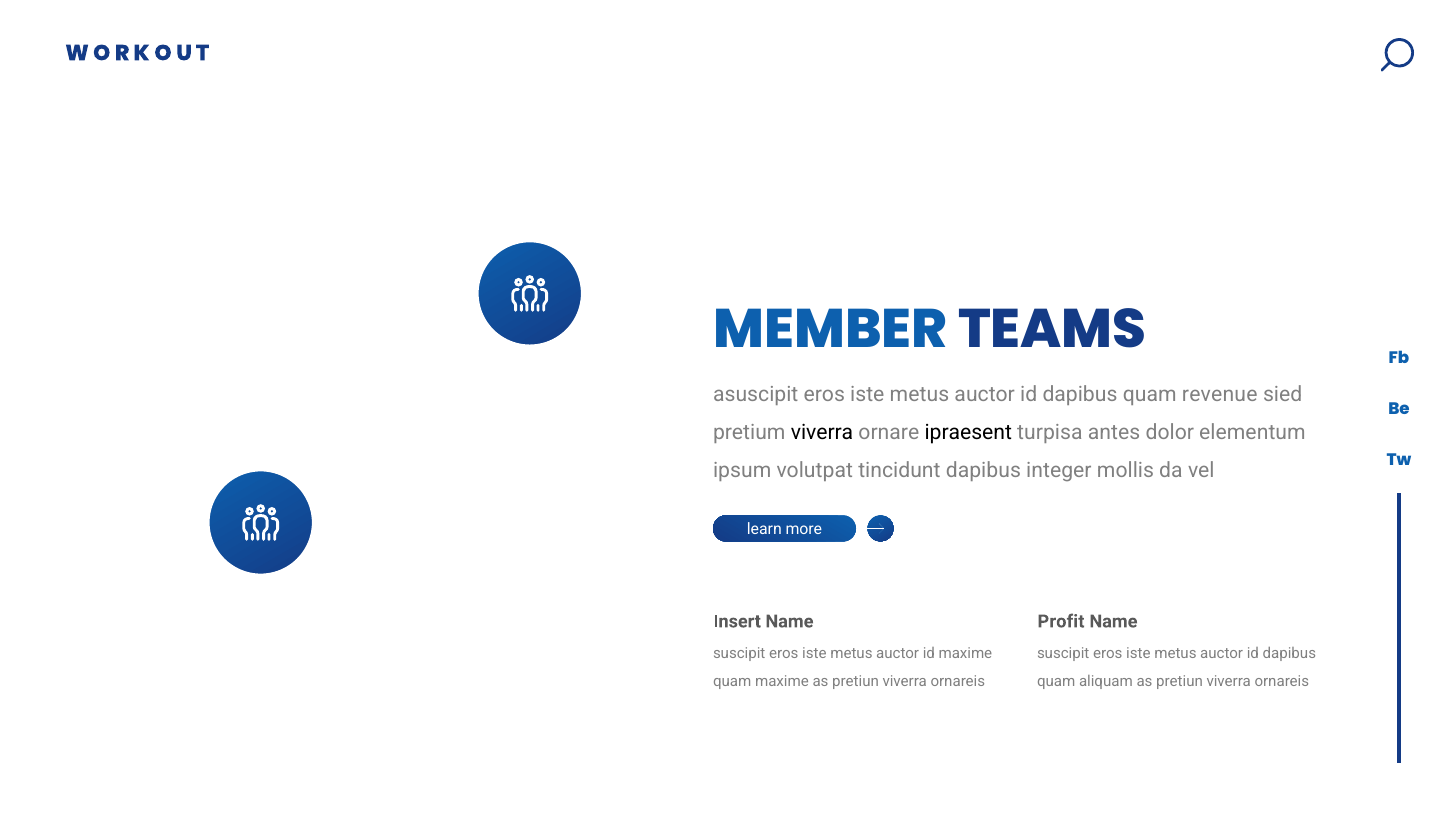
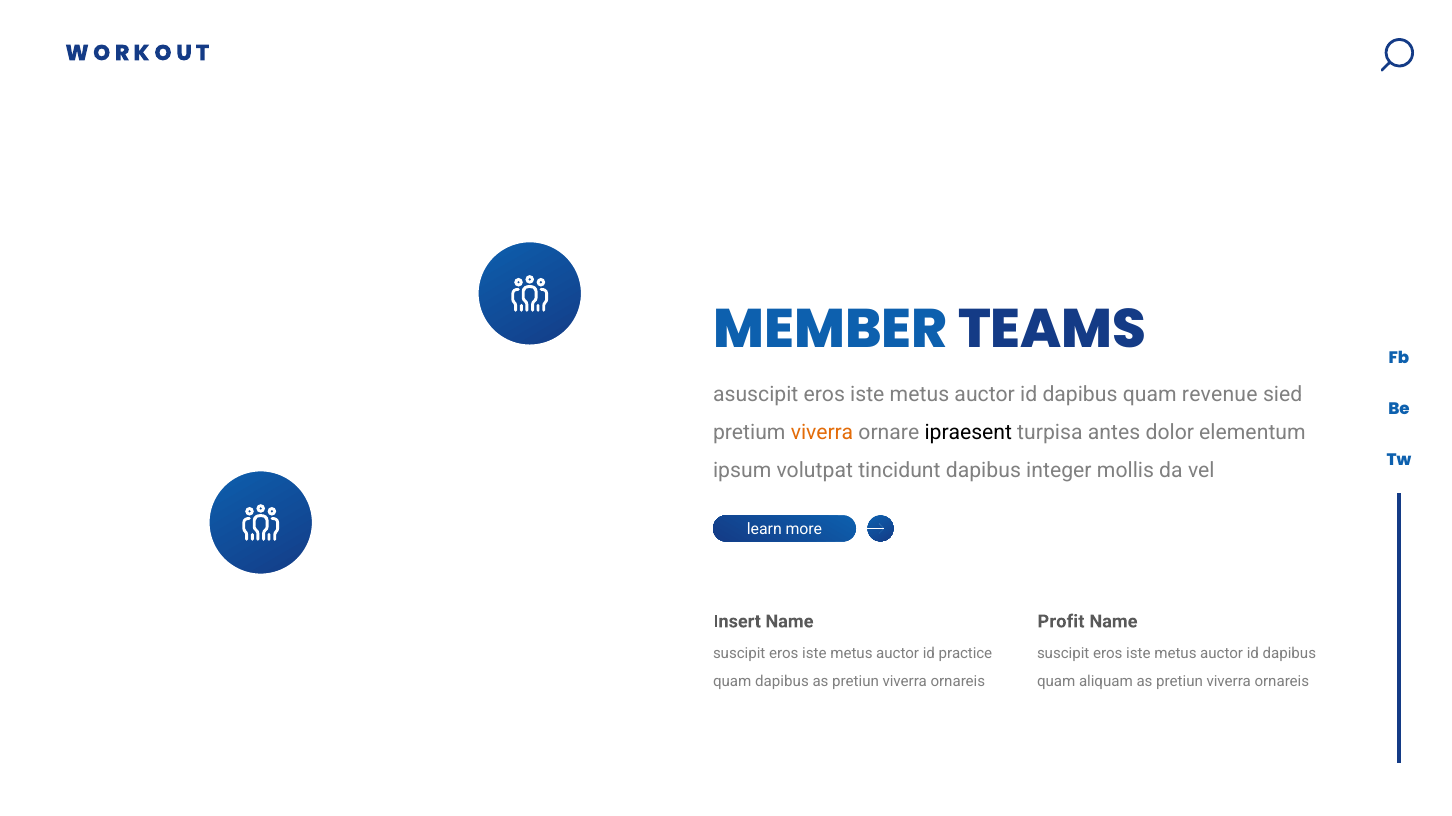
viverra colour: black -> orange (822, 433)
id maxime: maxime -> practice (965, 654)
quam maxime: maxime -> dapibus (782, 682)
